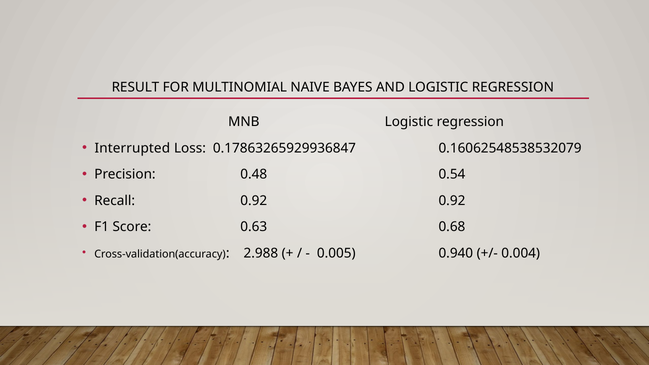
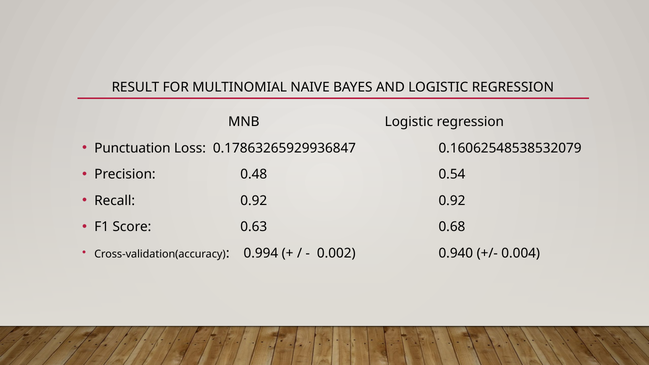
Interrupted: Interrupted -> Punctuation (132, 148)
2.988: 2.988 -> 0.994 (261, 253)
0.005: 0.005 -> 0.002 (336, 253)
